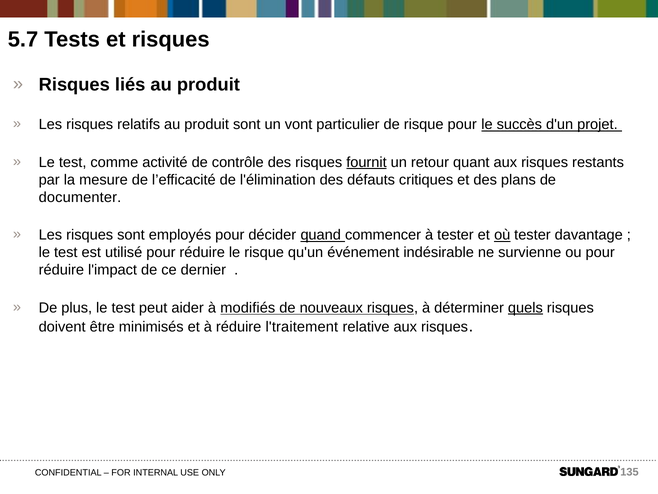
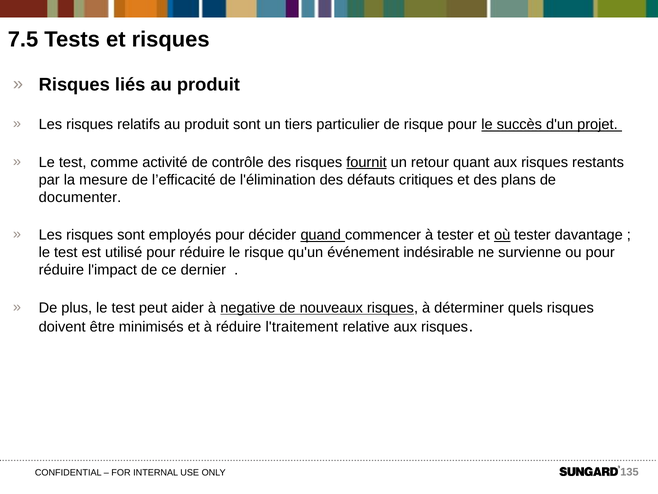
5.7: 5.7 -> 7.5 (23, 39)
vont: vont -> tiers (299, 124)
modifiés: modifiés -> negative (248, 307)
quels underline: present -> none (525, 307)
